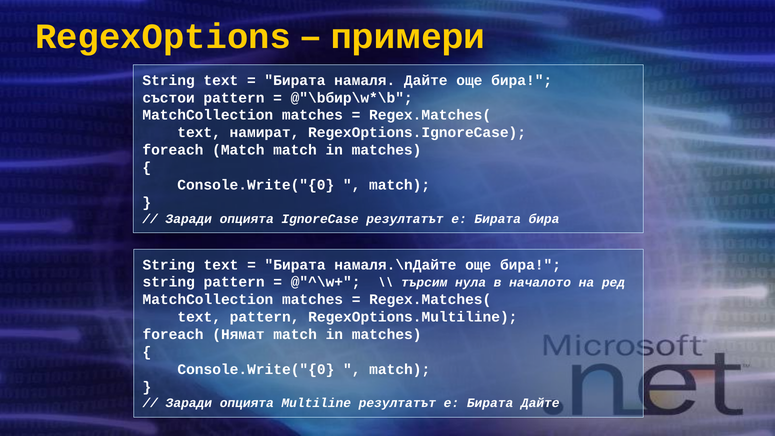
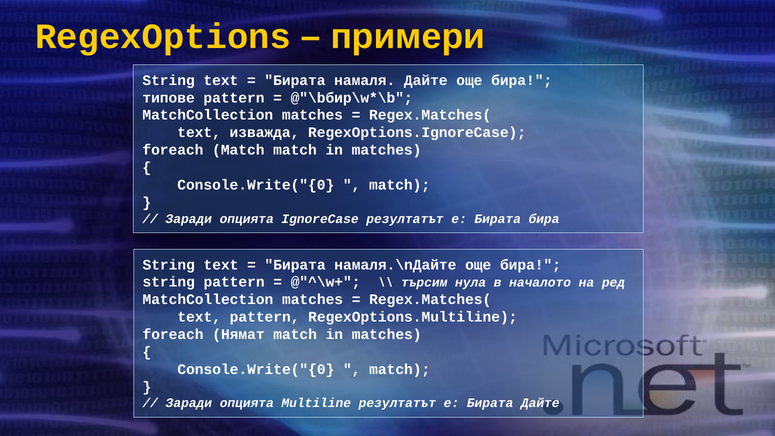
състои: състои -> типове (169, 98)
намират: намират -> изважда (264, 133)
